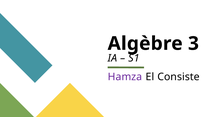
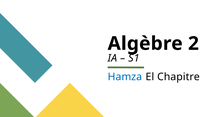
3: 3 -> 2 (193, 44)
Hamza colour: purple -> blue (125, 77)
Consiste: Consiste -> Chapitre (179, 77)
